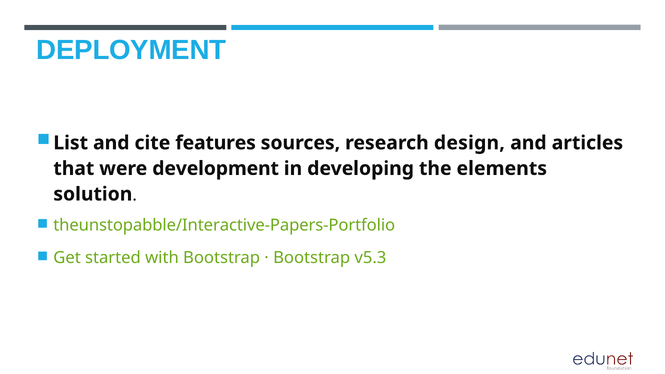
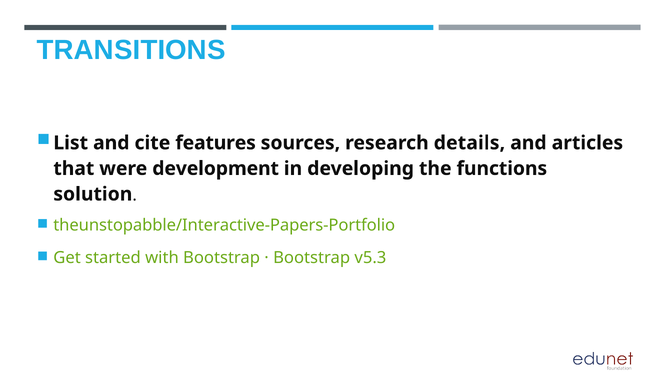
DEPLOYMENT: DEPLOYMENT -> TRANSITIONS (131, 50)
design: design -> details (469, 143)
elements: elements -> functions (502, 169)
